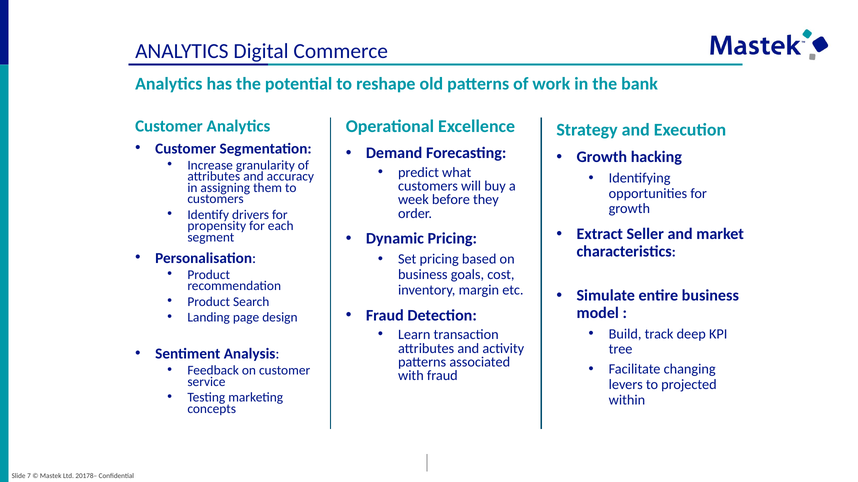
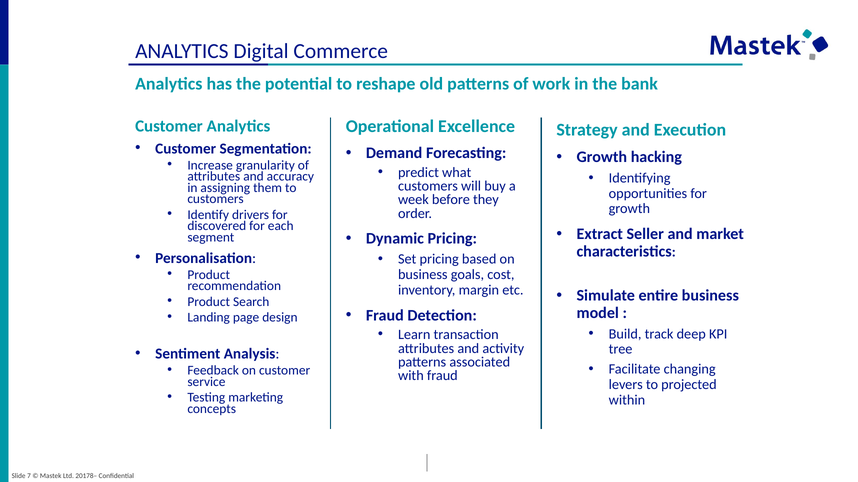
propensity: propensity -> discovered (217, 226)
